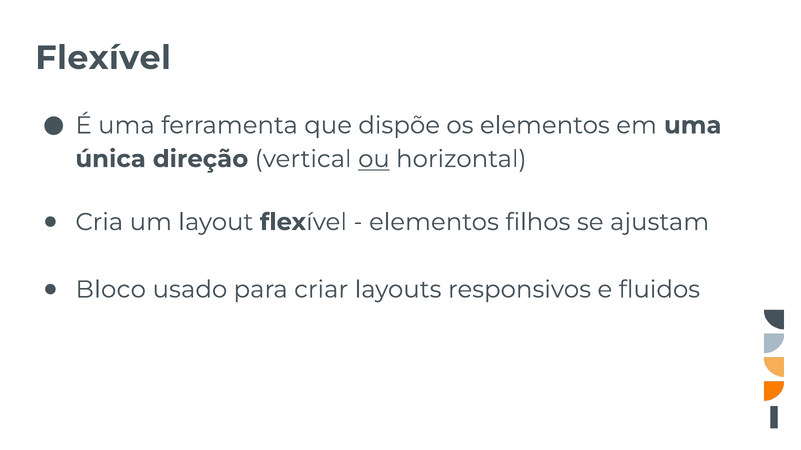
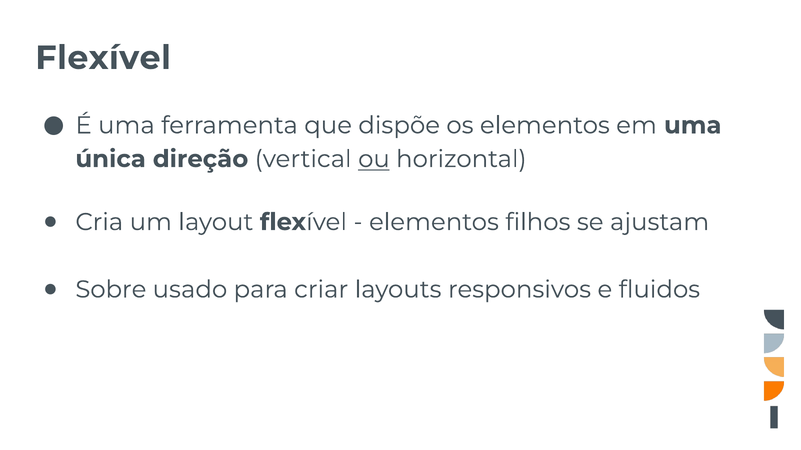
Bloco: Bloco -> Sobre (111, 290)
